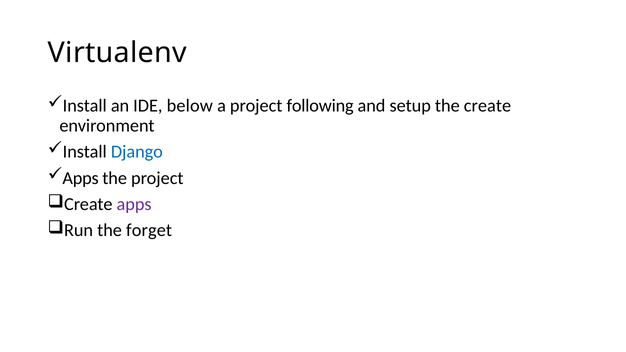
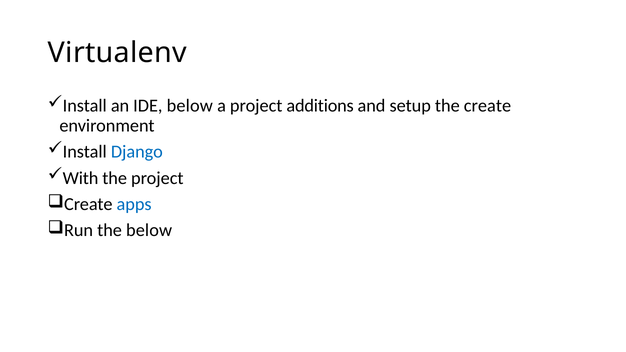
following: following -> additions (320, 106)
Apps: Apps -> With (81, 178)
apps colour: purple -> blue (134, 204)
the forget: forget -> below (149, 231)
